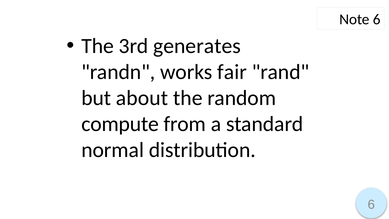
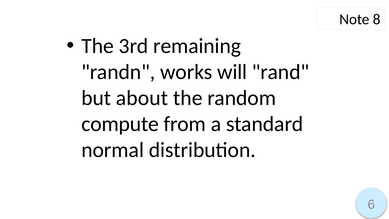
Note 6: 6 -> 8 (377, 19)
generates: generates -> remaining (197, 46)
fair: fair -> will (232, 72)
